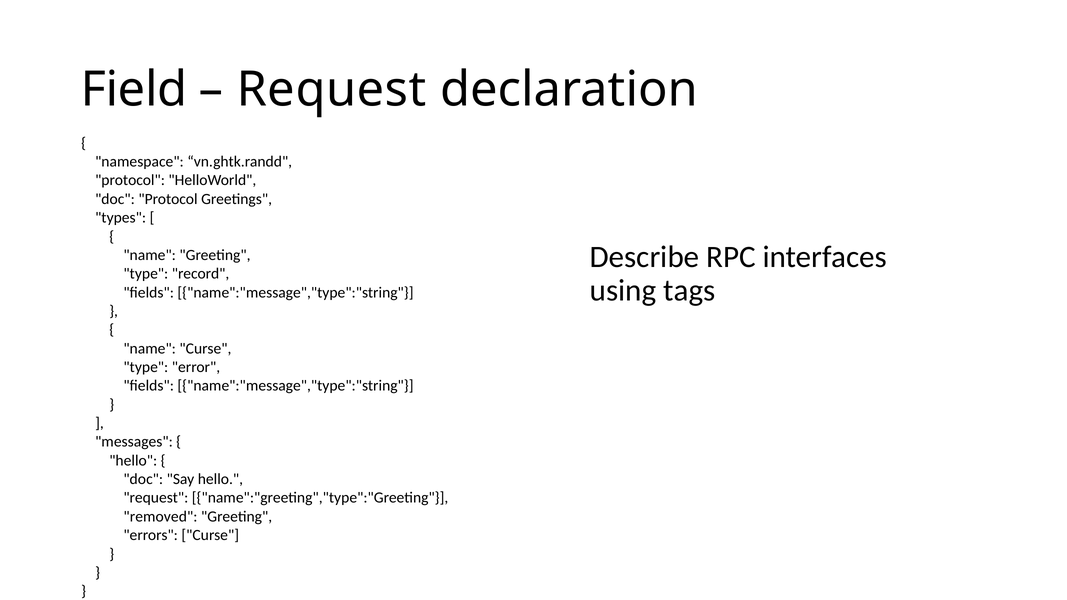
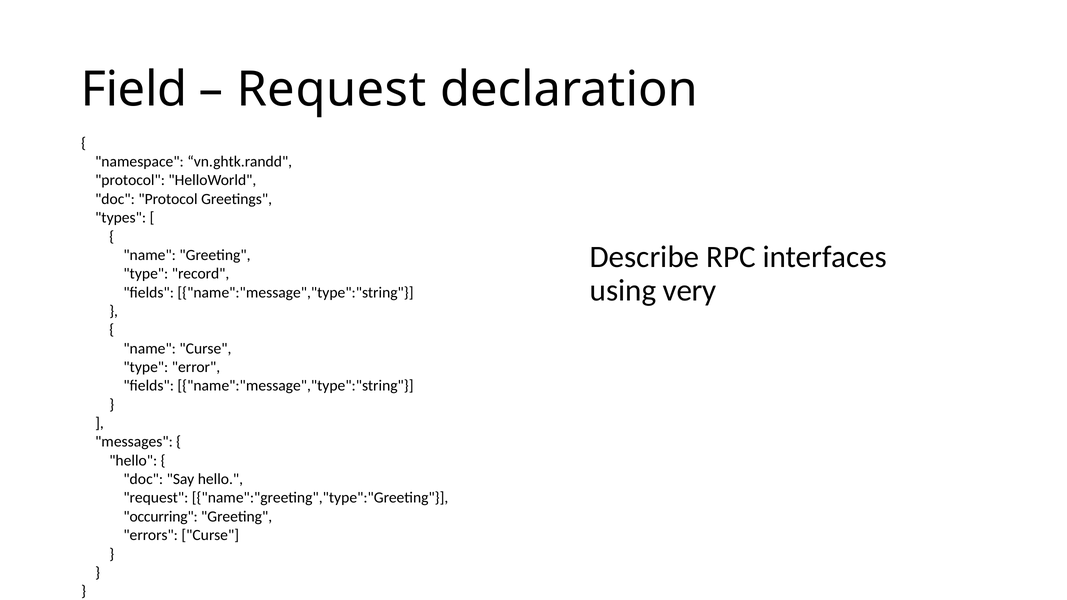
tags: tags -> very (690, 291)
removed: removed -> occurring (161, 517)
